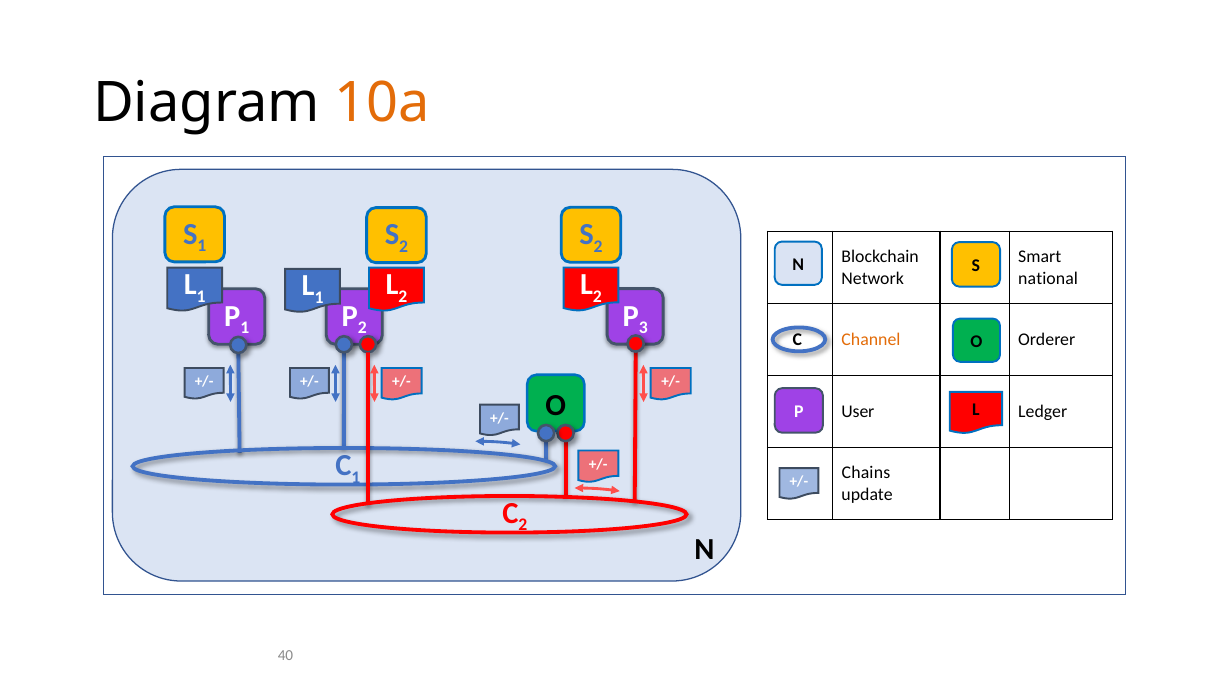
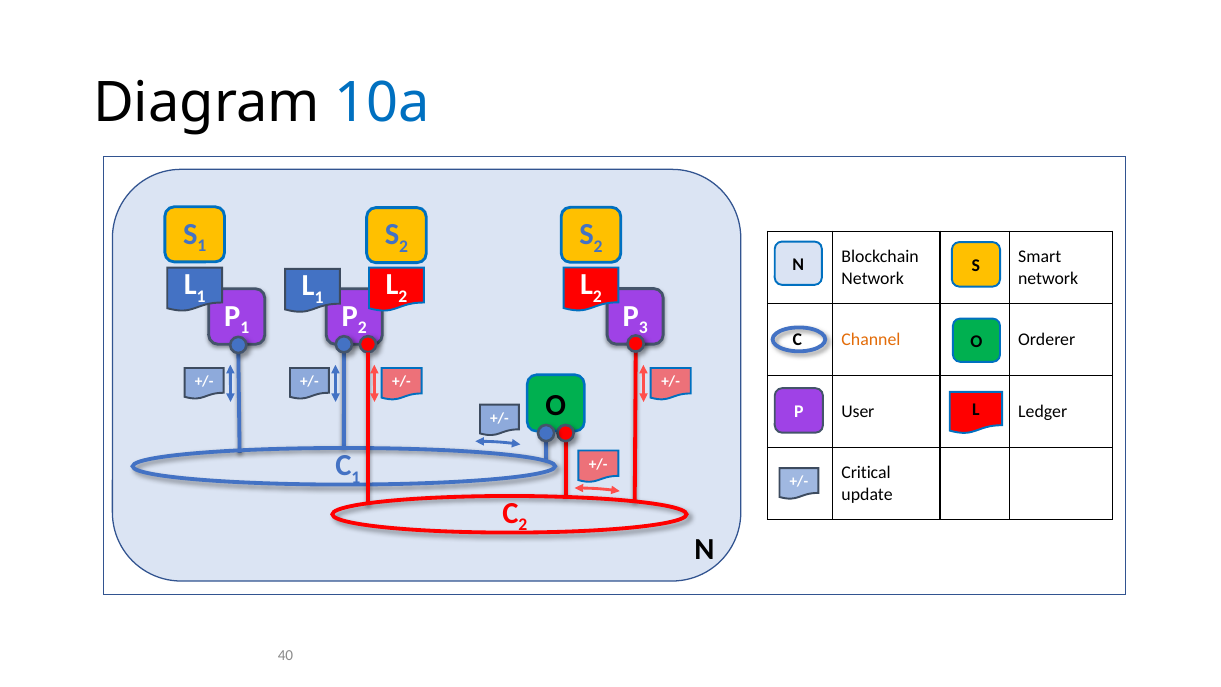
10a colour: orange -> blue (382, 103)
national: national -> network (1048, 278)
Chains: Chains -> Critical (866, 472)
